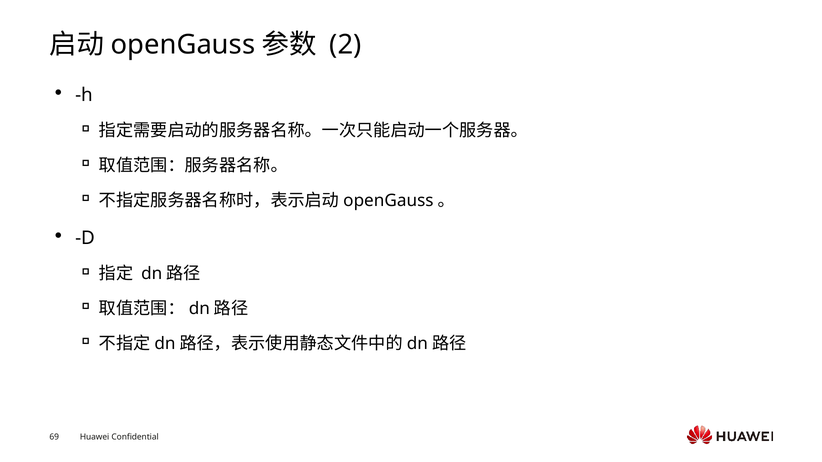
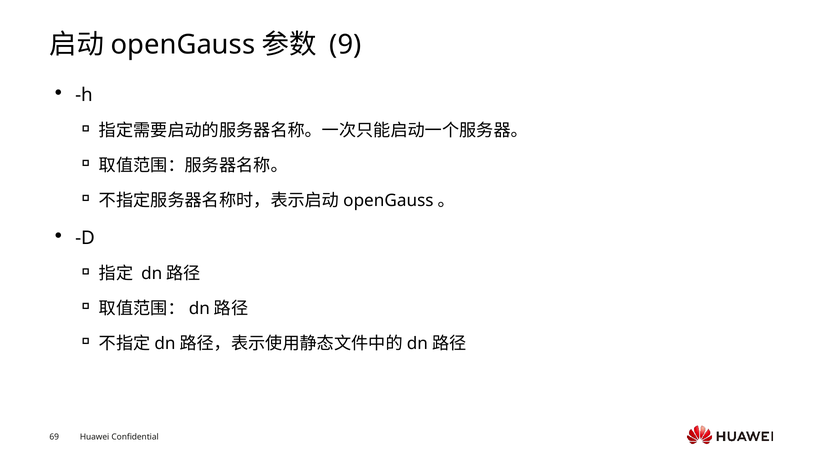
2: 2 -> 9 (345, 45)
